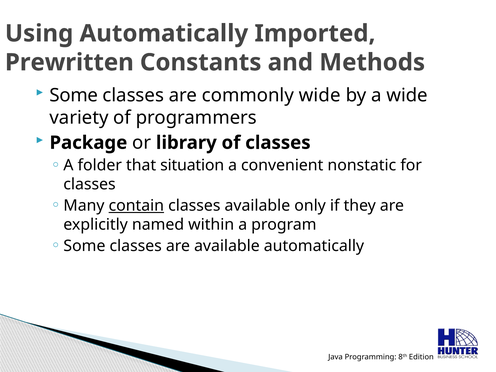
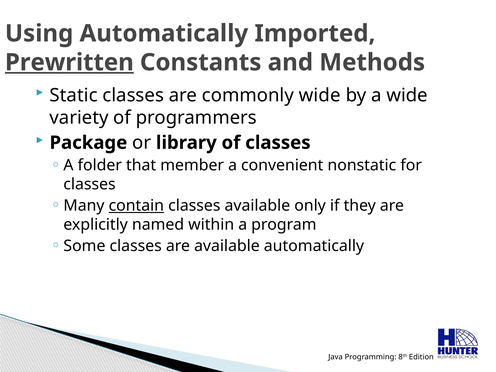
Prewritten underline: none -> present (69, 62)
Some: Some -> Static (74, 95)
situation: situation -> member (192, 165)
